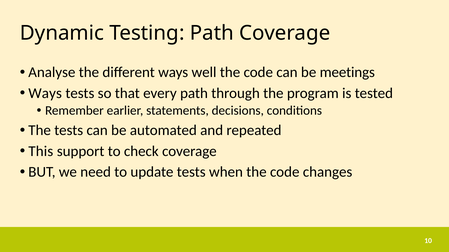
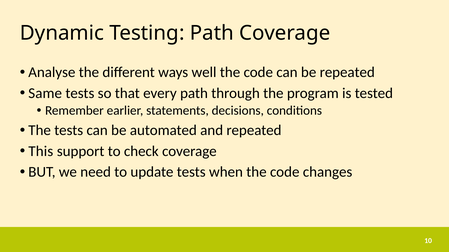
be meetings: meetings -> repeated (347, 72)
Ways: Ways -> Same (45, 93)
